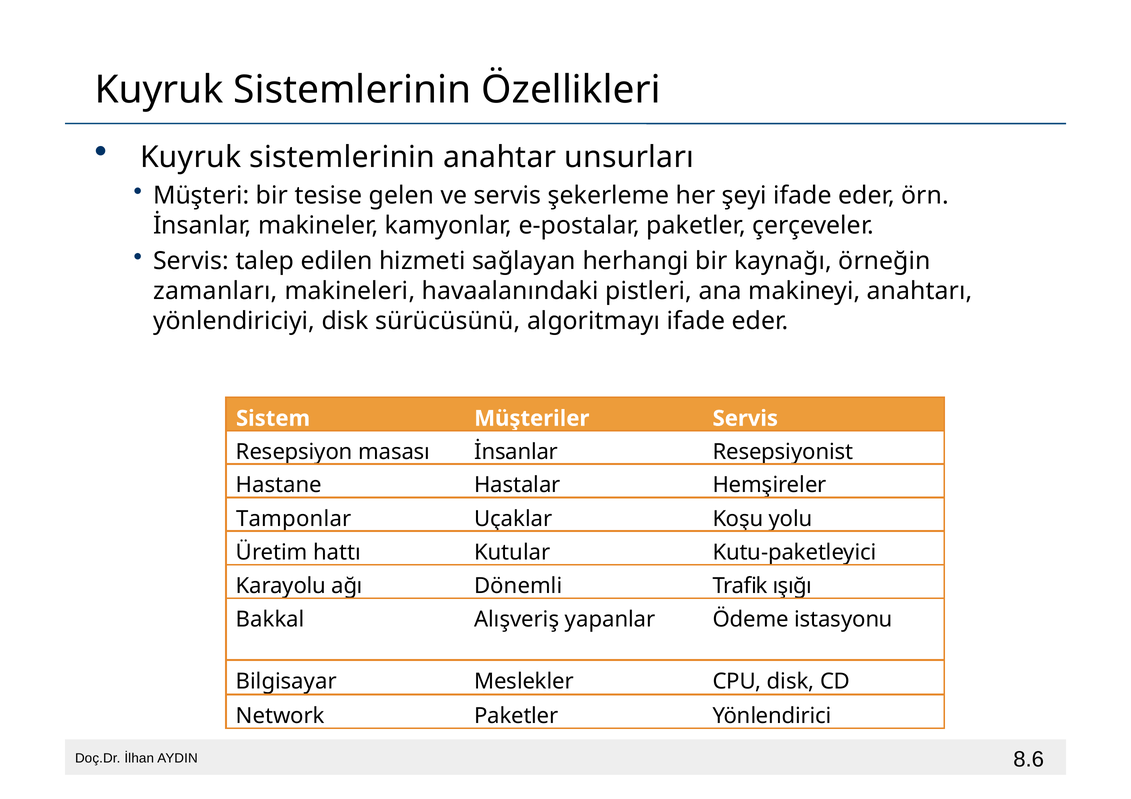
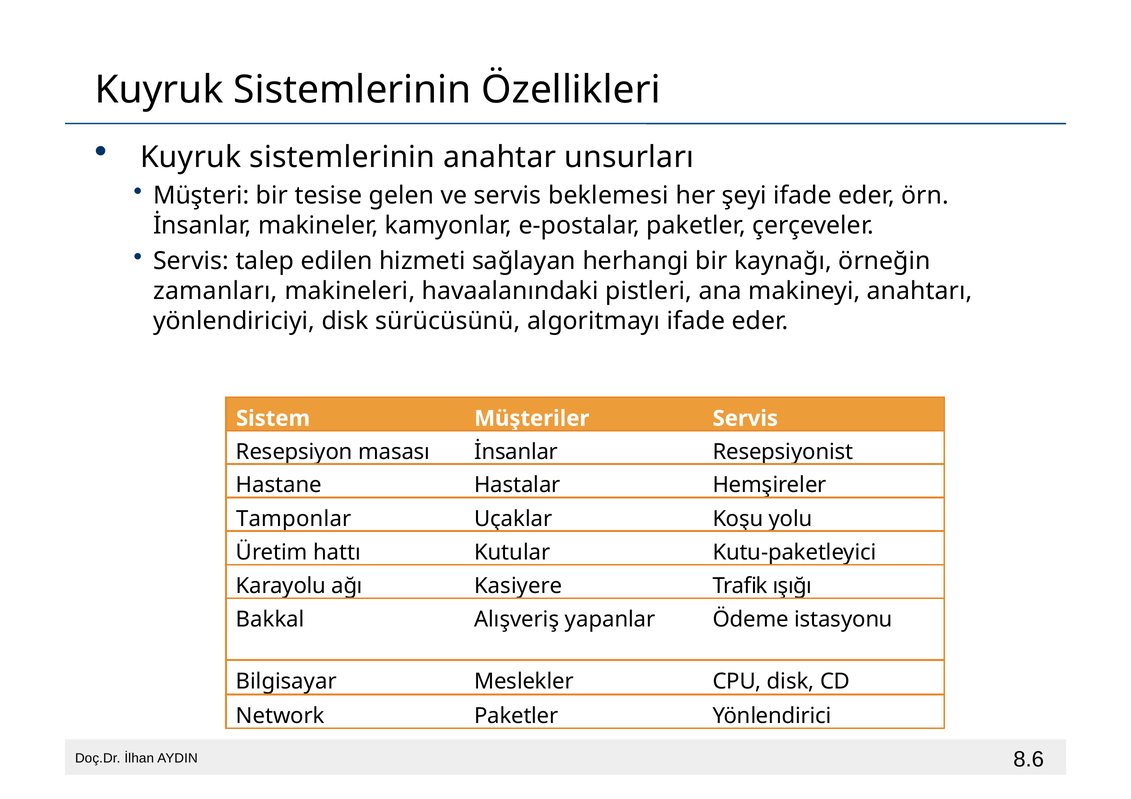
şekerleme: şekerleme -> beklemesi (608, 196)
Dönemli: Dönemli -> Kasiyere (518, 586)
